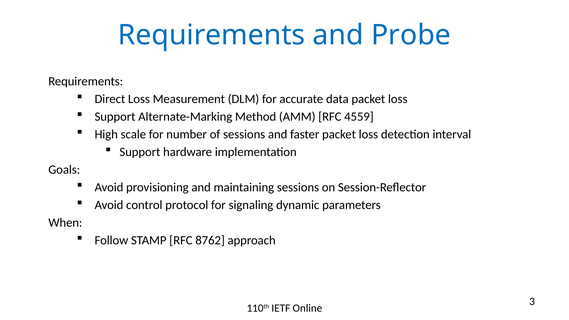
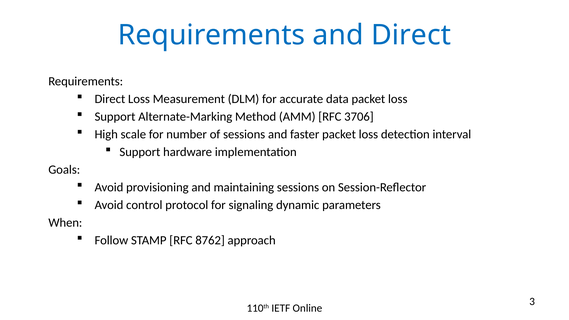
and Probe: Probe -> Direct (411, 35)
4559: 4559 -> 3706 (359, 117)
